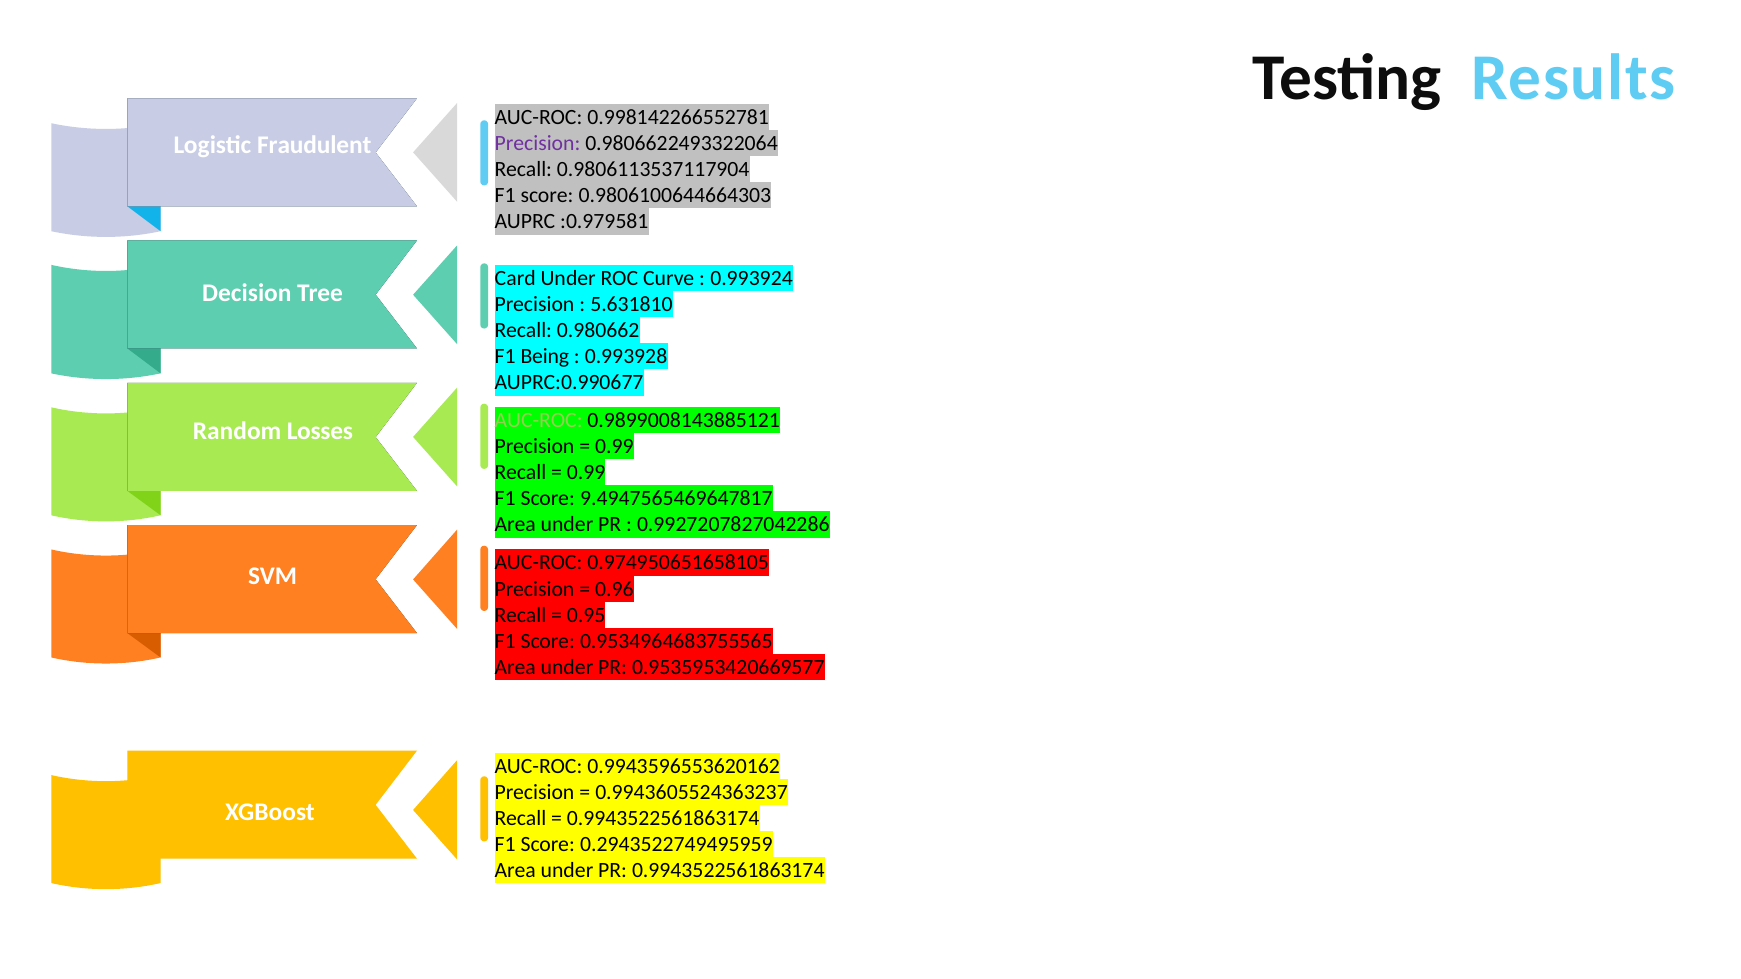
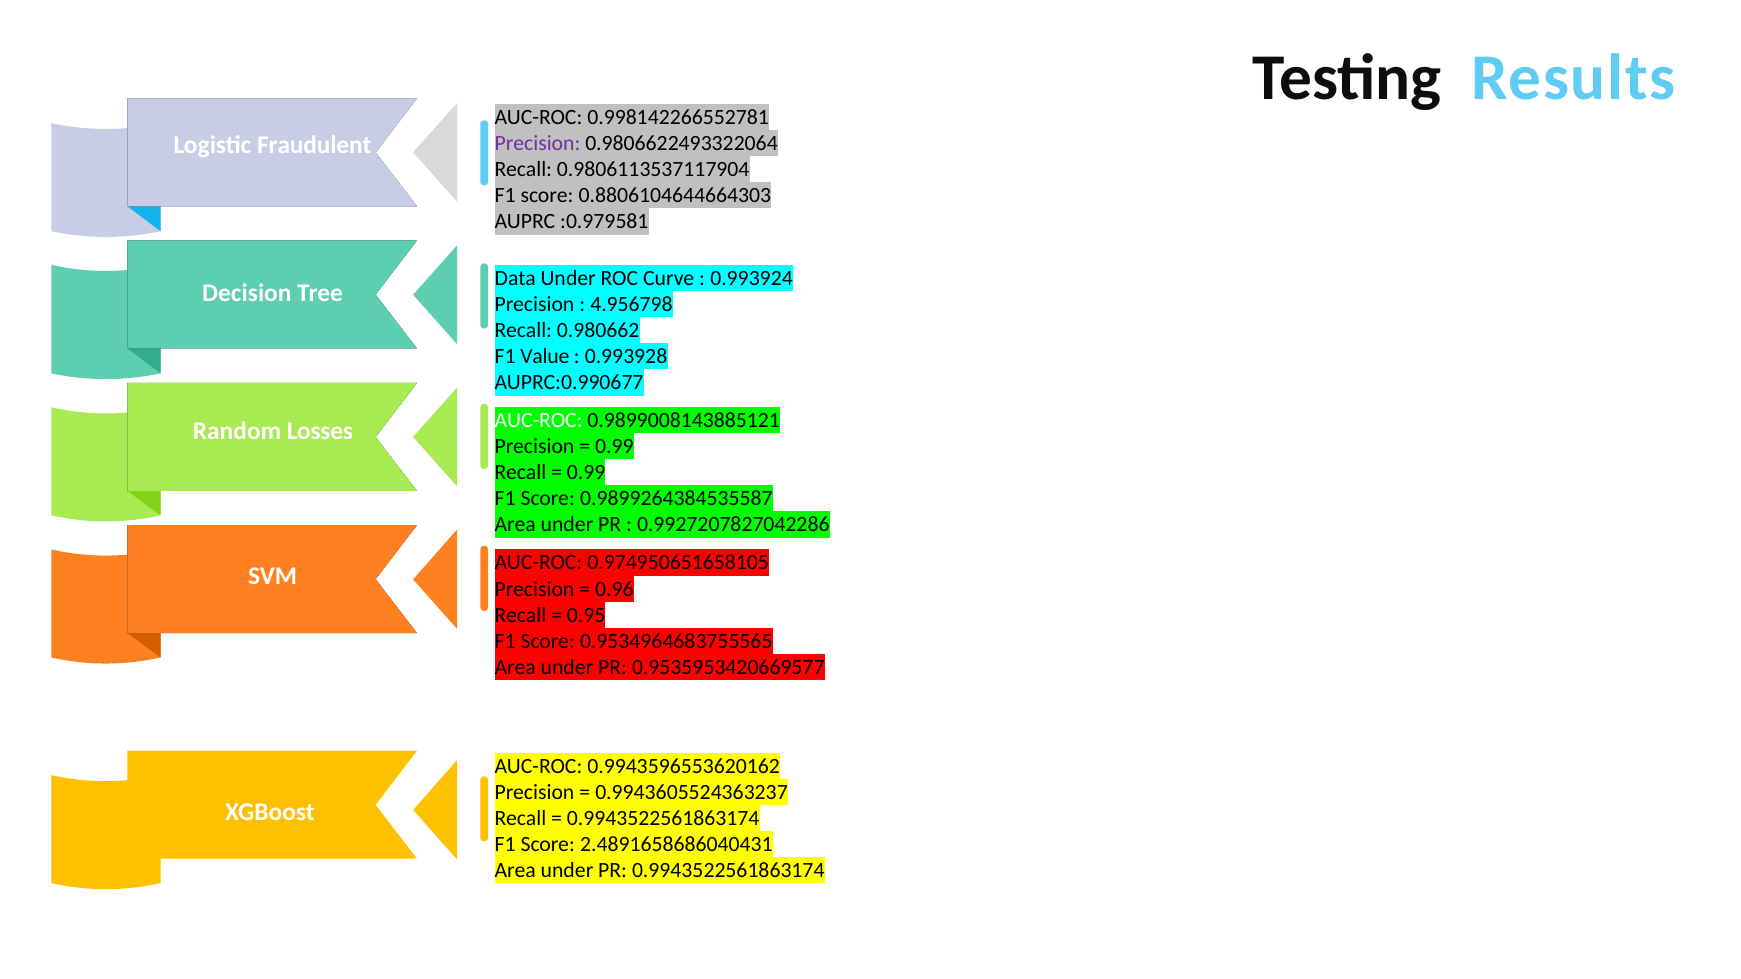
0.9806100644664303: 0.9806100644664303 -> 0.8806104644664303 (675, 196)
Card: Card -> Data (515, 278)
5.631810: 5.631810 -> 4.956798 (631, 304)
Being: Being -> Value (545, 356)
AUC-ROC colour: light green -> white (539, 420)
9.4947565469647817: 9.4947565469647817 -> 0.9899264384535587 (676, 499)
0.2943522749495959: 0.2943522749495959 -> 2.4891658686040431 (676, 845)
